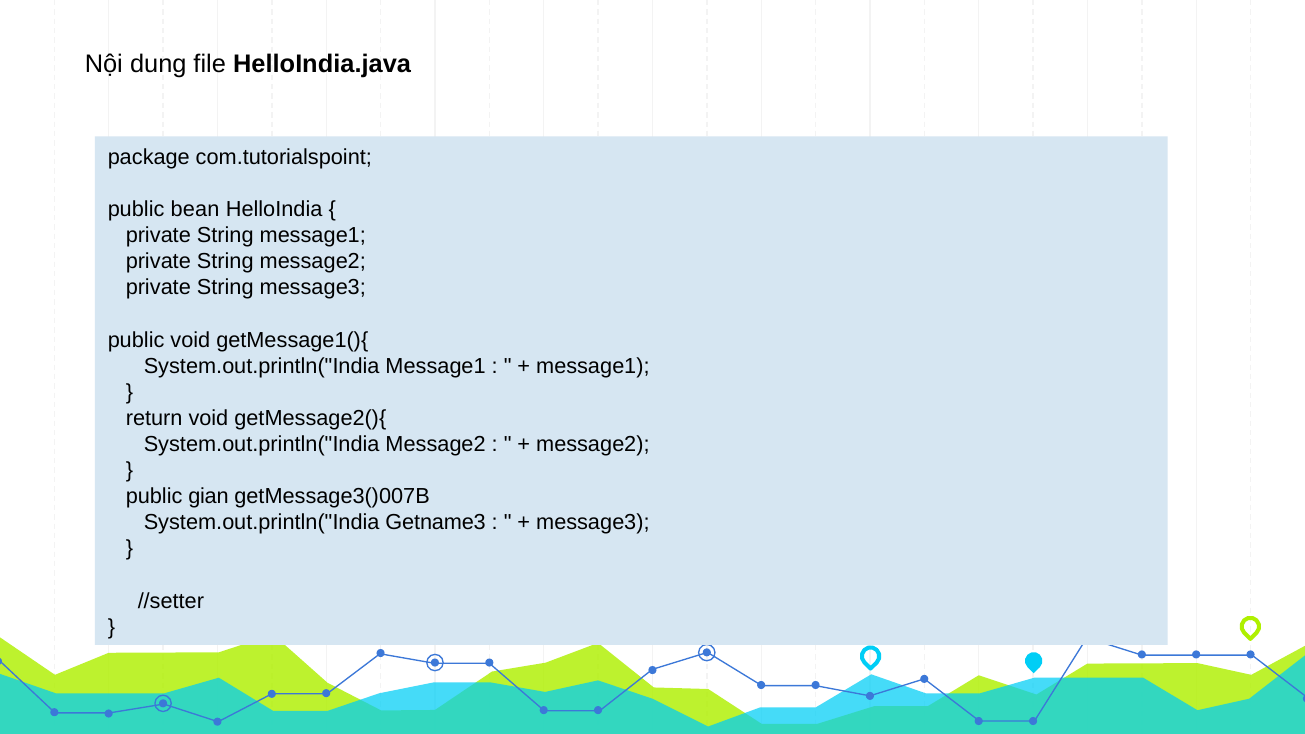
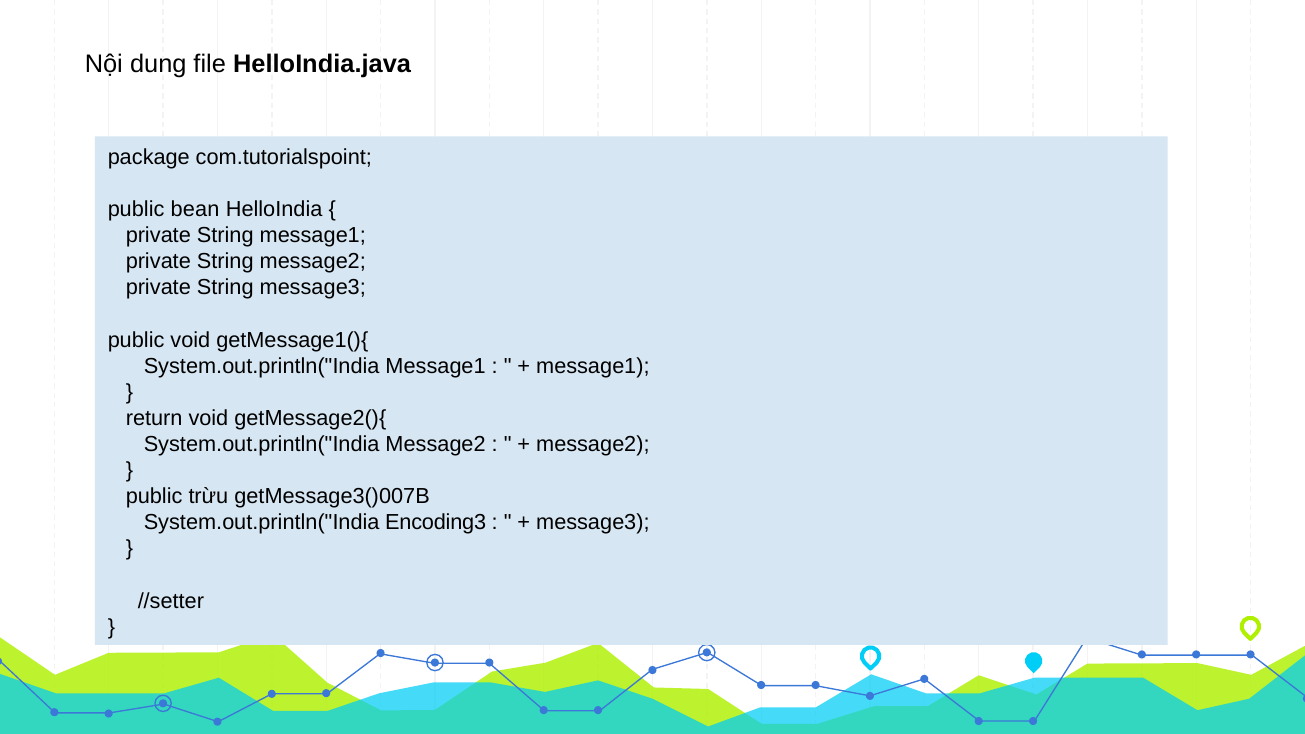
gian: gian -> trừu (208, 497)
Getname3: Getname3 -> Encoding3 (436, 523)
